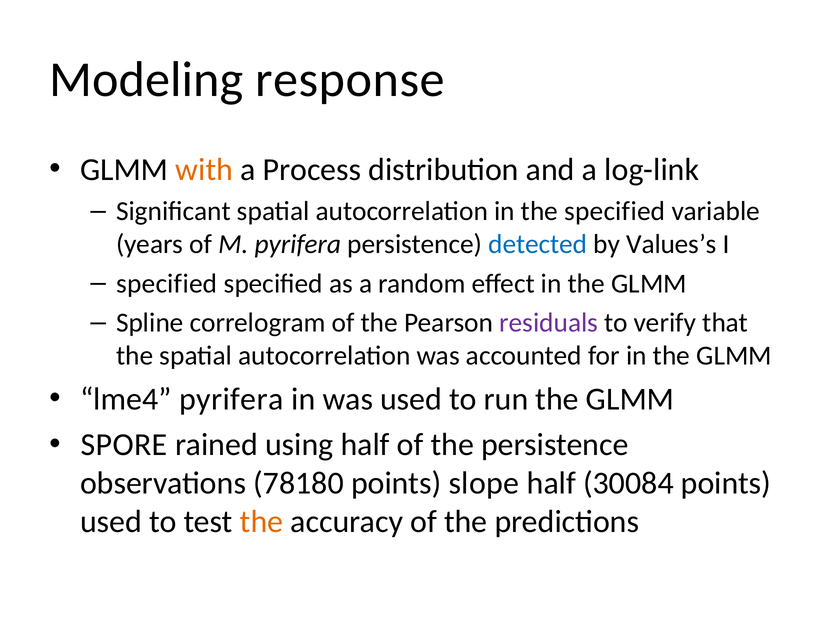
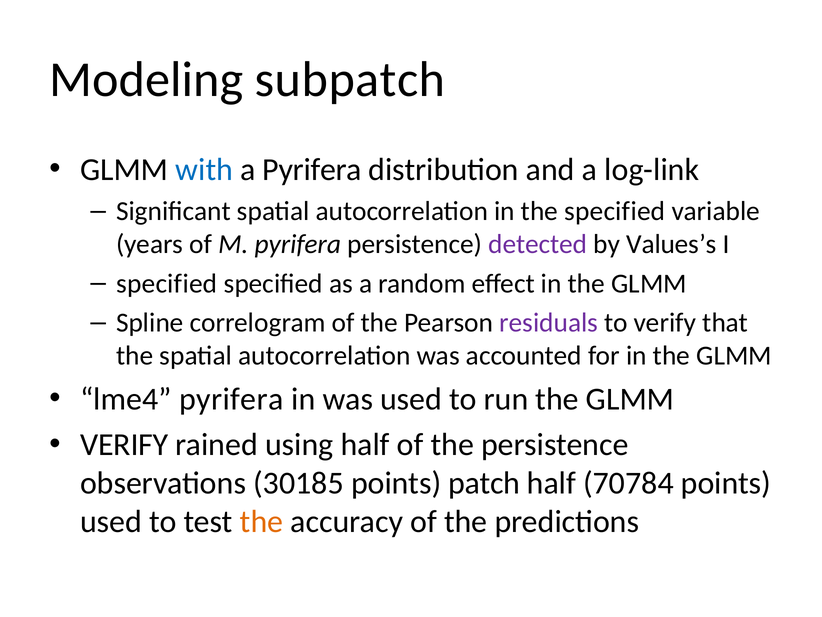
response: response -> subpatch (350, 80)
with colour: orange -> blue (204, 169)
a Process: Process -> Pyrifera (312, 169)
detected colour: blue -> purple (538, 244)
SPORE: SPORE -> VERIFY (124, 444)
78180: 78180 -> 30185 (299, 483)
slope: slope -> patch (484, 483)
30084: 30084 -> 70784 (628, 483)
